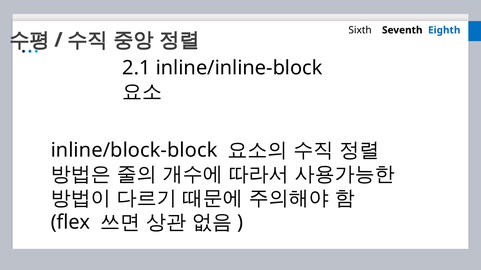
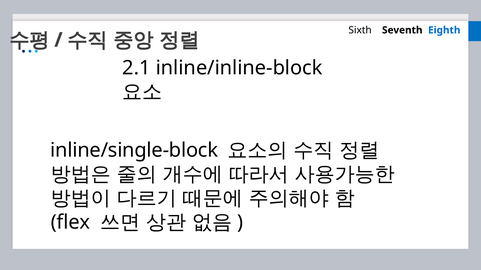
inline/block-block: inline/block-block -> inline/single-block (134, 150)
